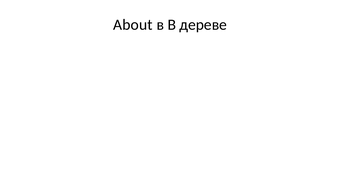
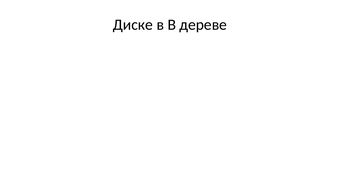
About: About -> Диске (133, 25)
